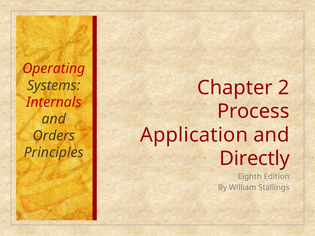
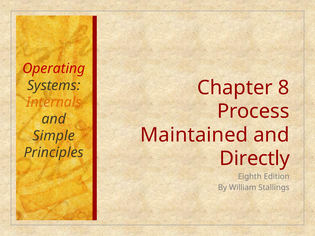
2: 2 -> 8 (284, 88)
Internals colour: red -> orange (54, 102)
Application: Application -> Maintained (194, 135)
Orders: Orders -> Simple (54, 136)
